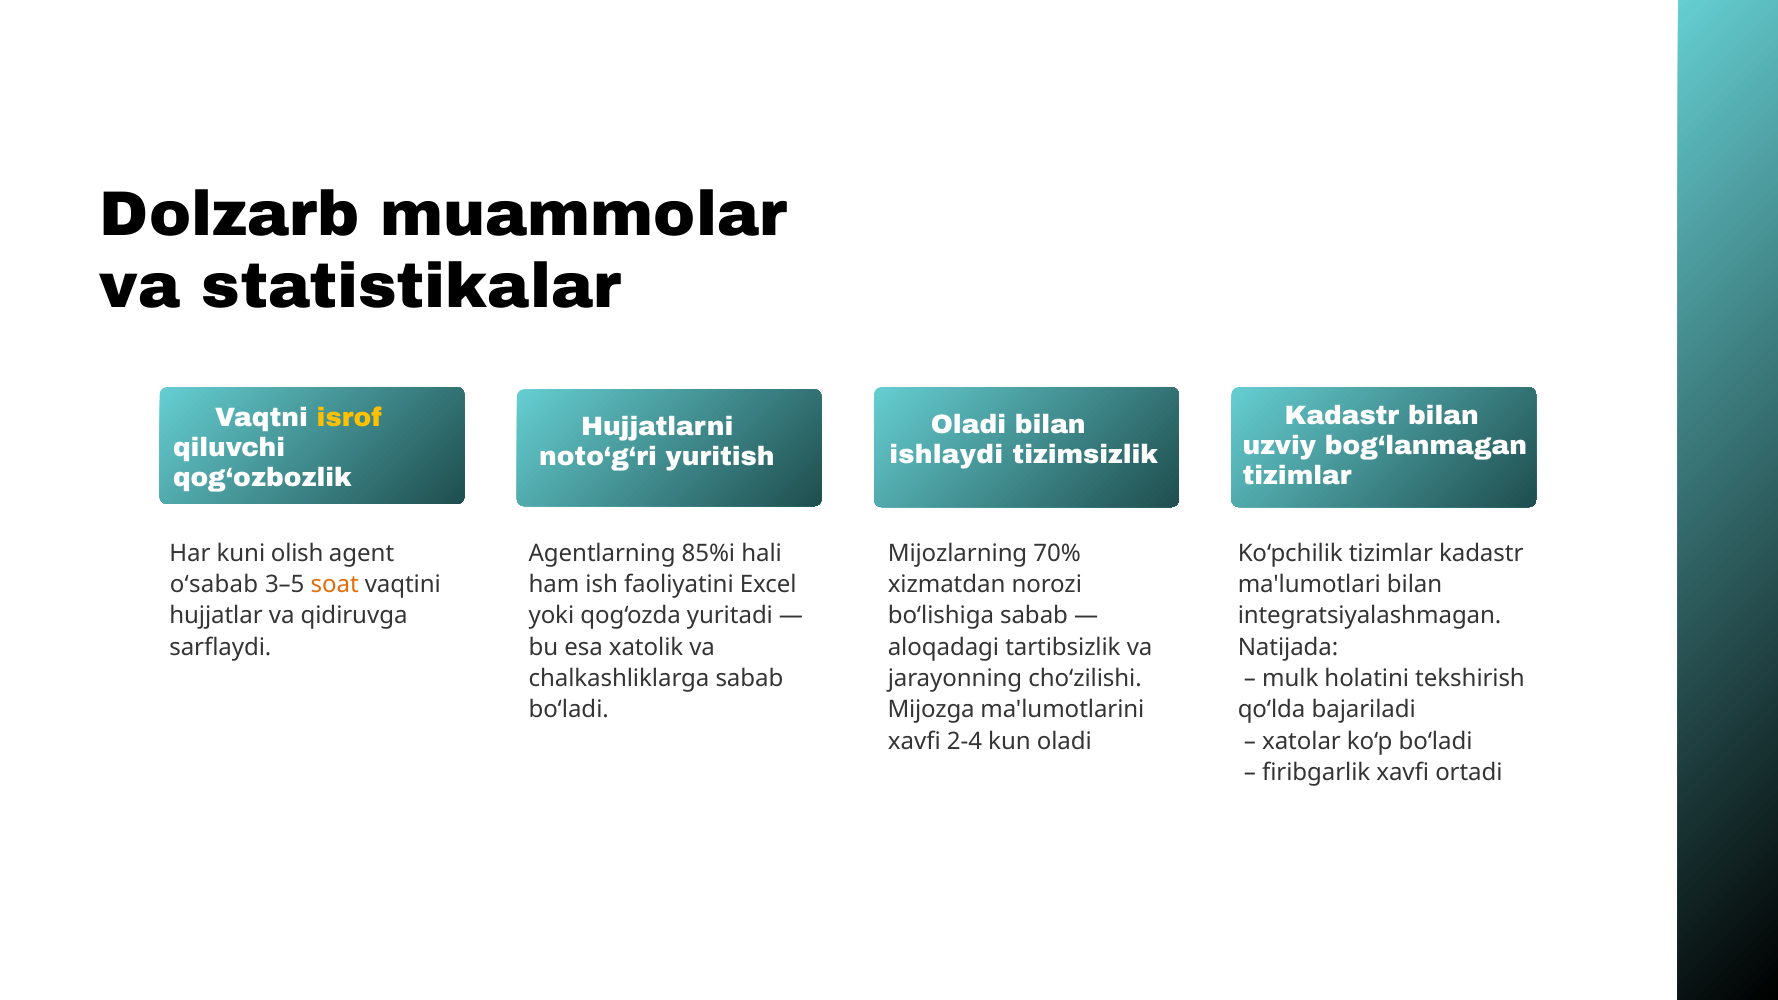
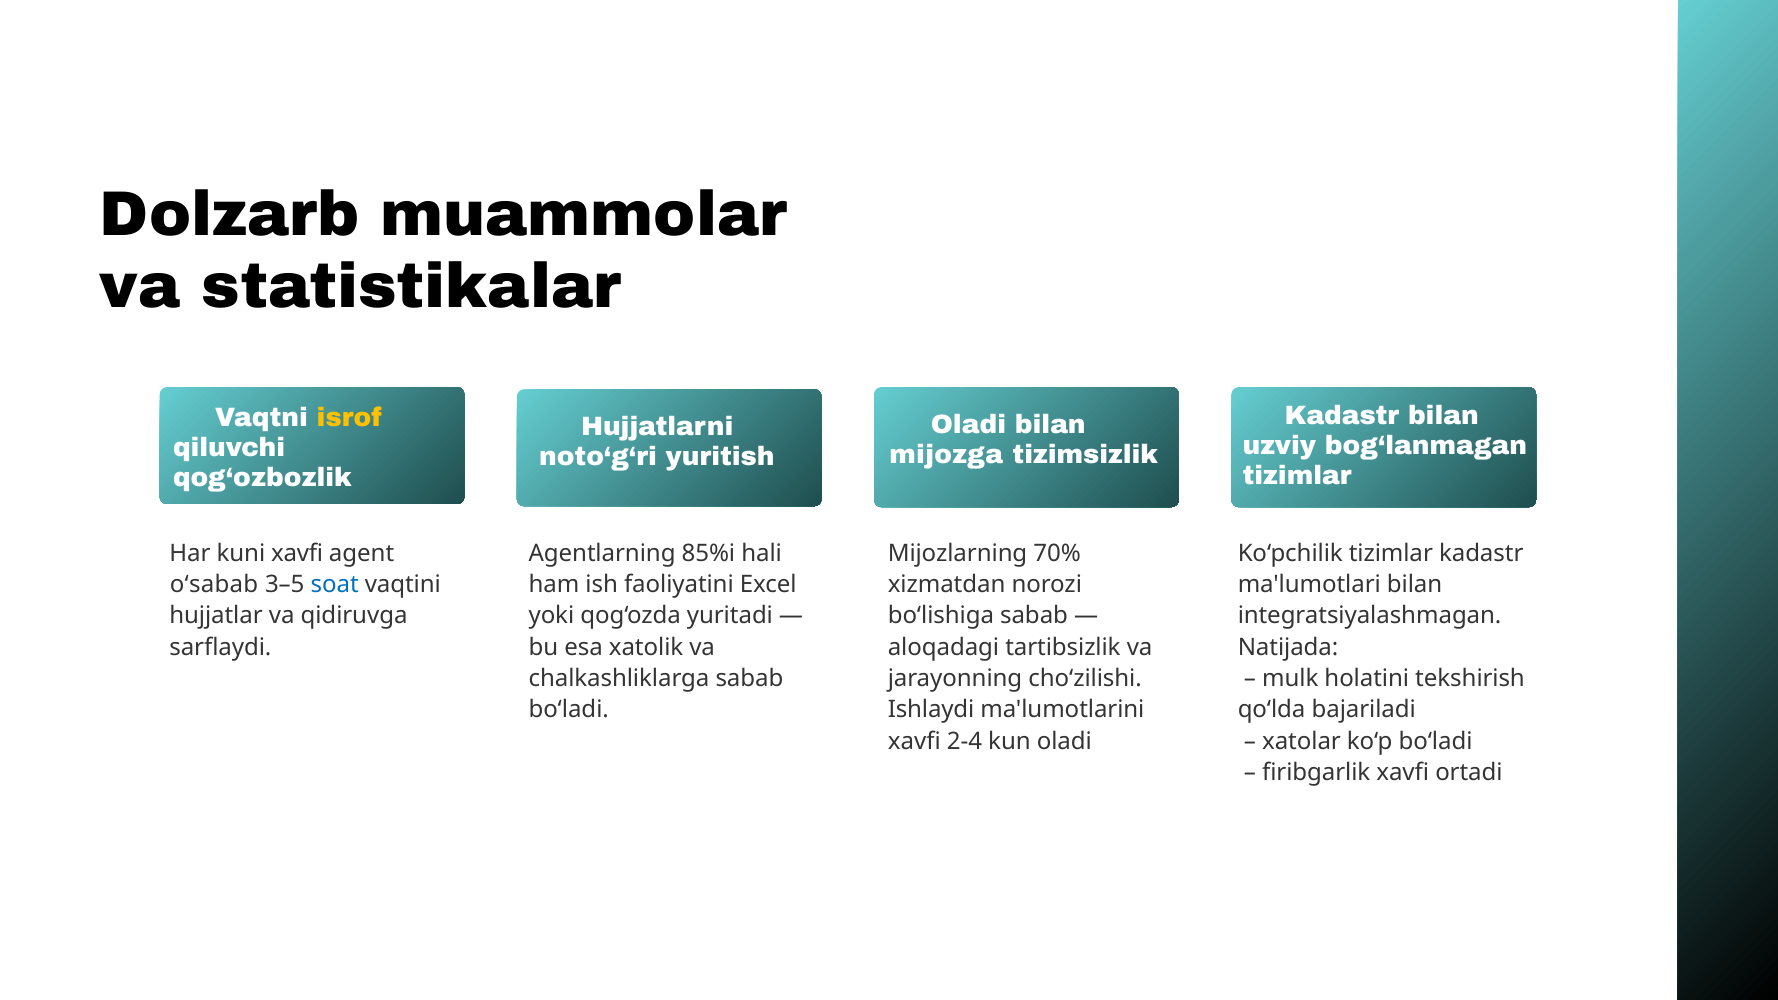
ishlaydi: ishlaydi -> mijozga (946, 454)
kuni olish: olish -> xavfi (297, 553)
soat colour: orange -> blue (335, 585)
Mijozga: Mijozga -> Ishlaydi (931, 710)
